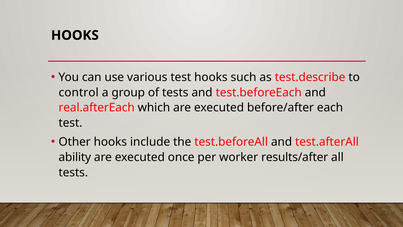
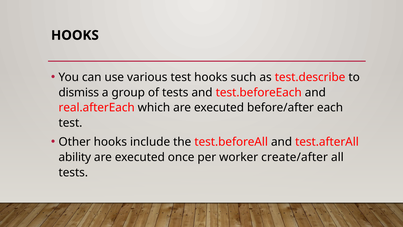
control: control -> dismiss (79, 92)
results/after: results/after -> create/after (295, 157)
